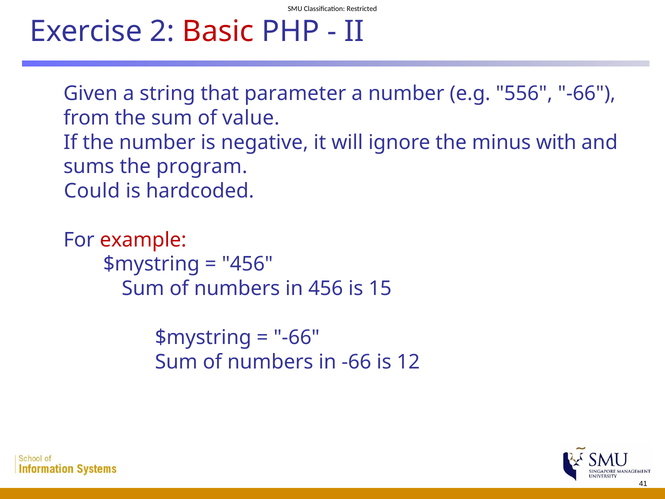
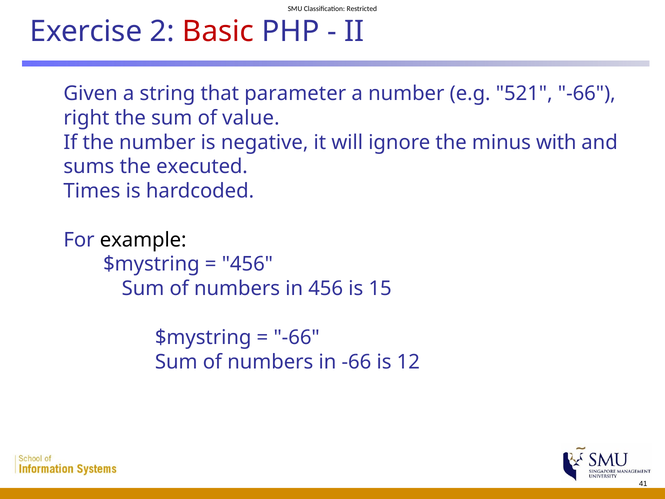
556: 556 -> 521 (524, 93)
from: from -> right (86, 118)
program: program -> executed (202, 167)
Could: Could -> Times (92, 191)
example colour: red -> black (143, 240)
